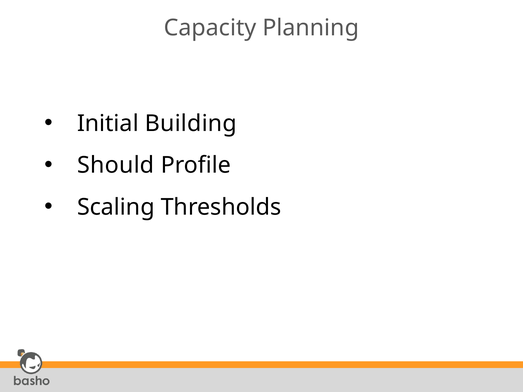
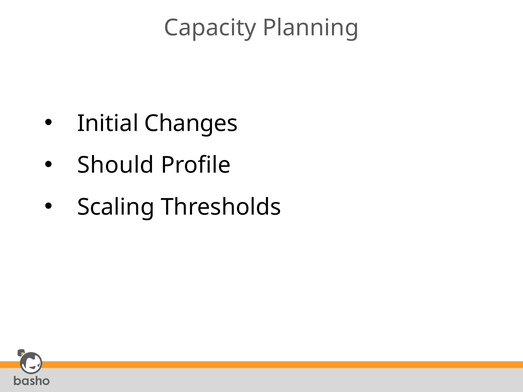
Building: Building -> Changes (191, 124)
